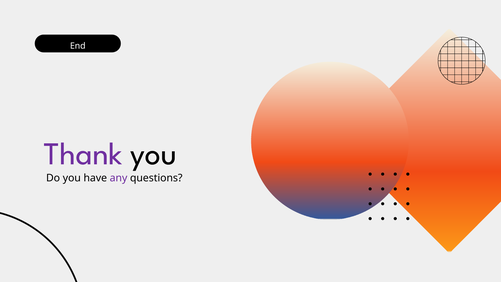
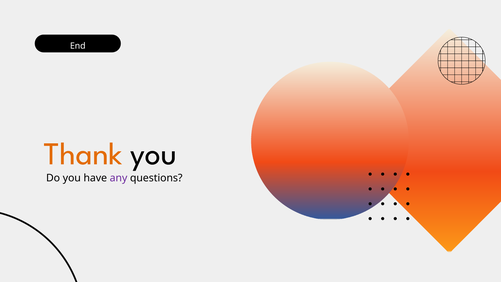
Thank colour: purple -> orange (83, 154)
